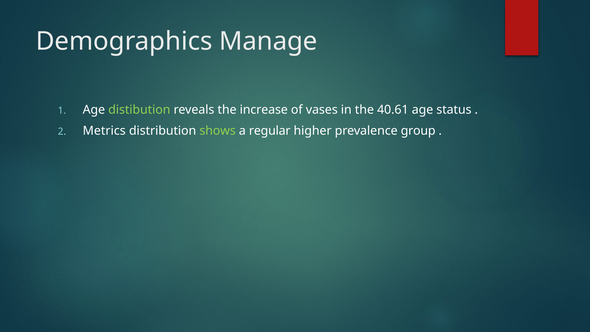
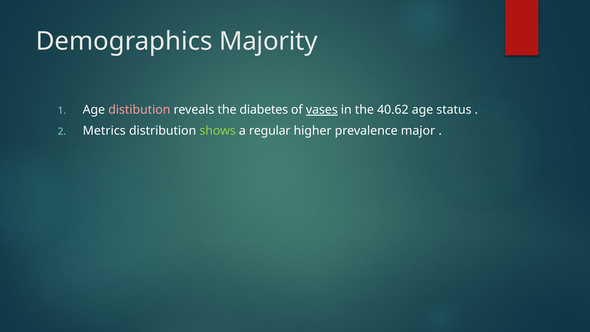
Manage: Manage -> Majority (268, 41)
distibution colour: light green -> pink (139, 110)
increase: increase -> diabetes (264, 110)
vases underline: none -> present (322, 110)
40.61: 40.61 -> 40.62 (393, 110)
group: group -> major (418, 131)
